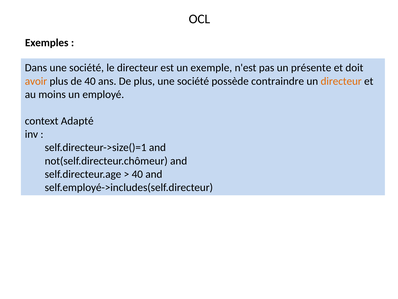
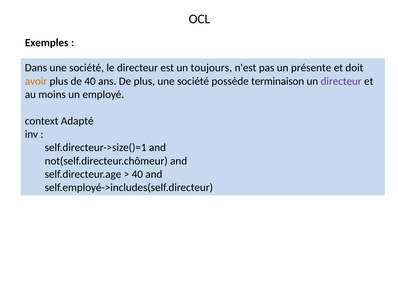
exemple: exemple -> toujours (211, 68)
contraindre: contraindre -> terminaison (278, 81)
directeur colour: orange -> purple (341, 81)
